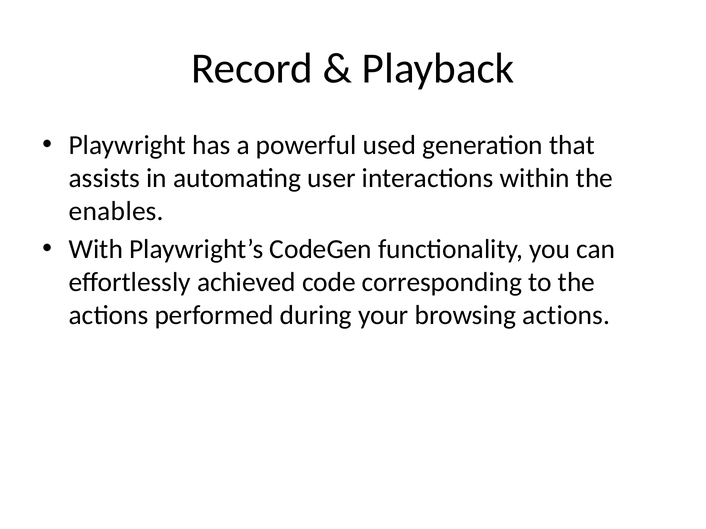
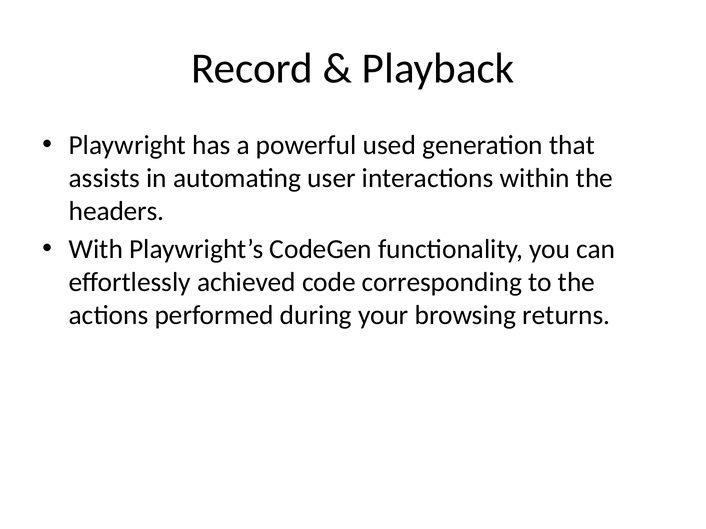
enables: enables -> headers (117, 211)
browsing actions: actions -> returns (566, 315)
